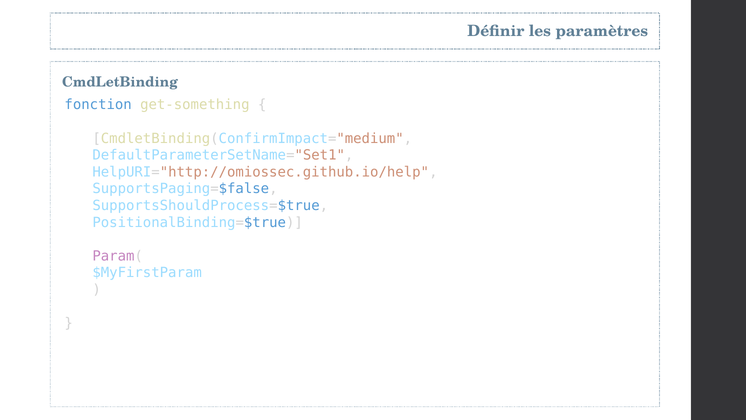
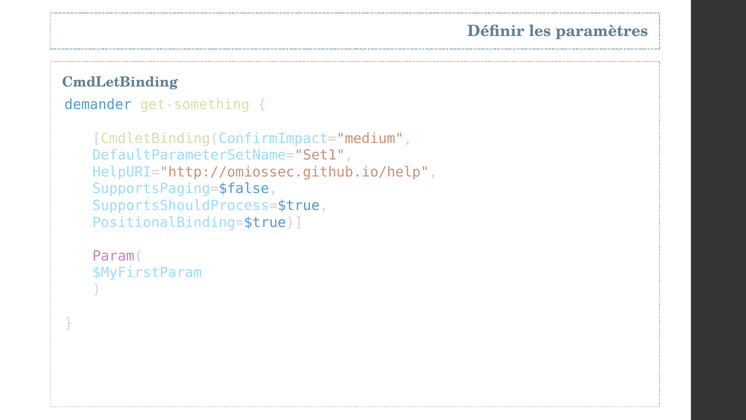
fonction: fonction -> demander (98, 105)
